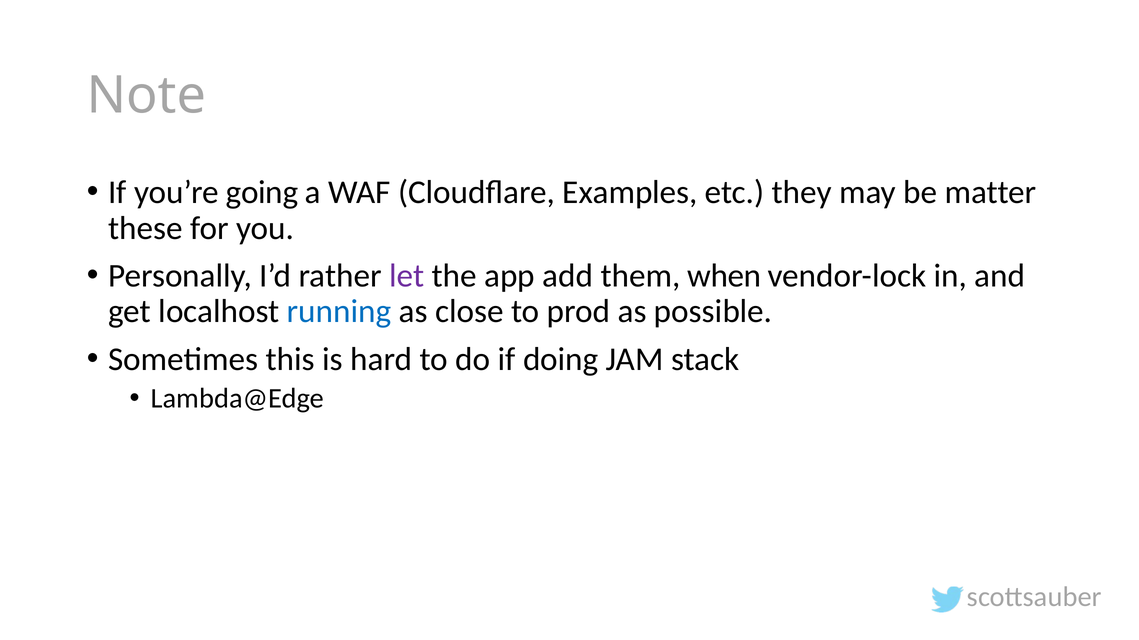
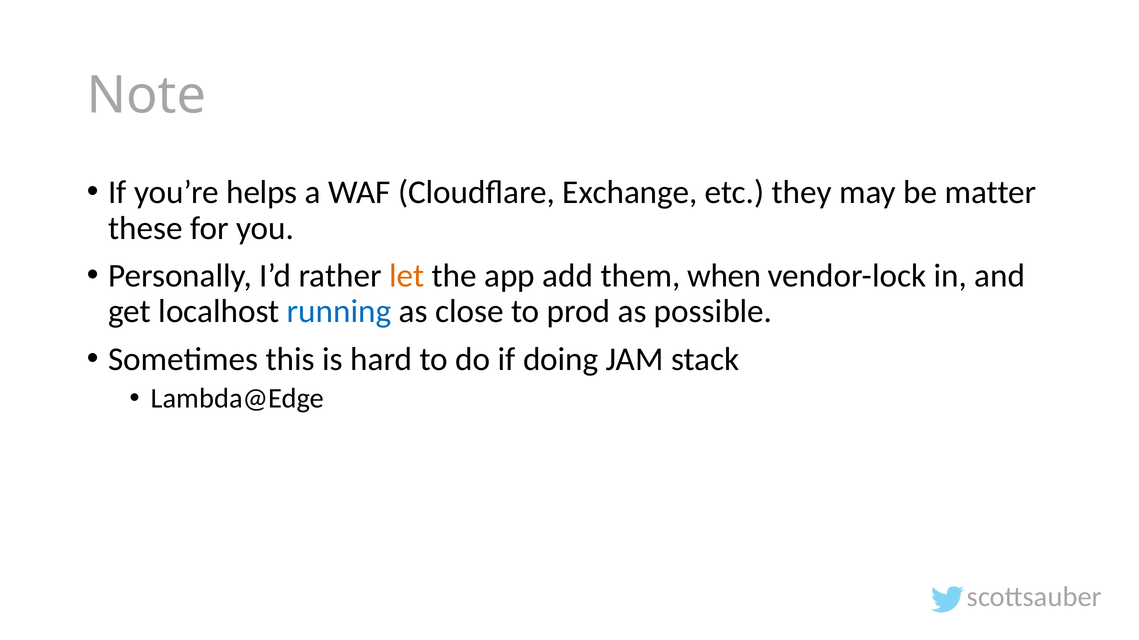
going: going -> helps (262, 193)
Examples: Examples -> Exchange (630, 193)
let colour: purple -> orange (407, 276)
